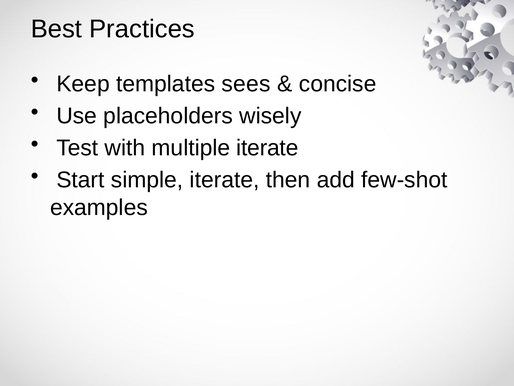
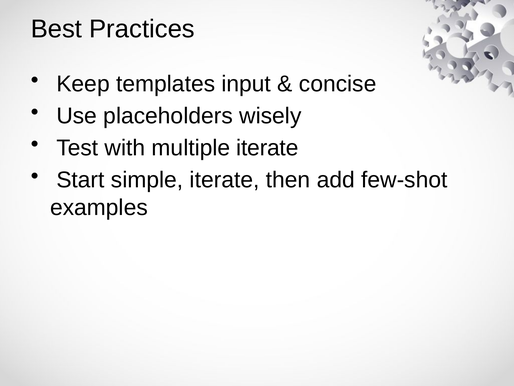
sees: sees -> input (246, 84)
